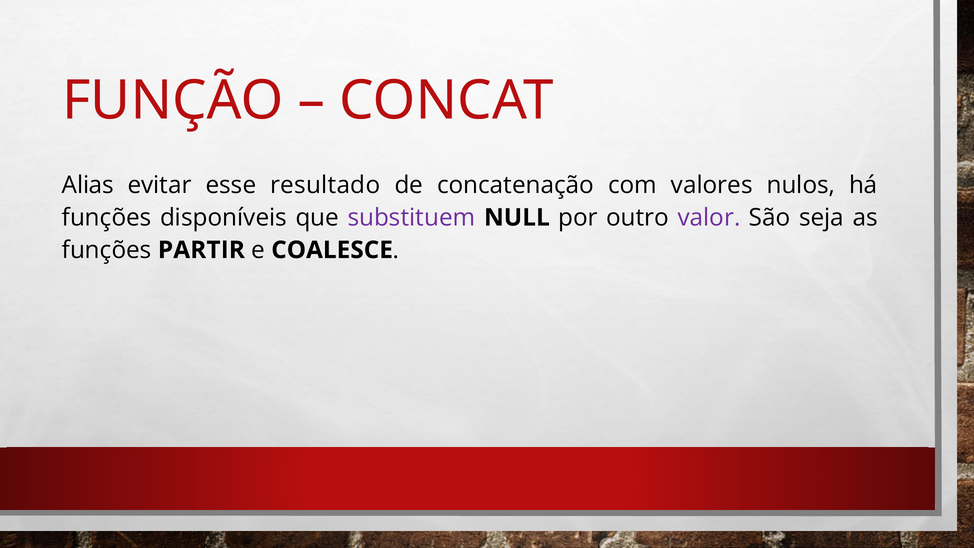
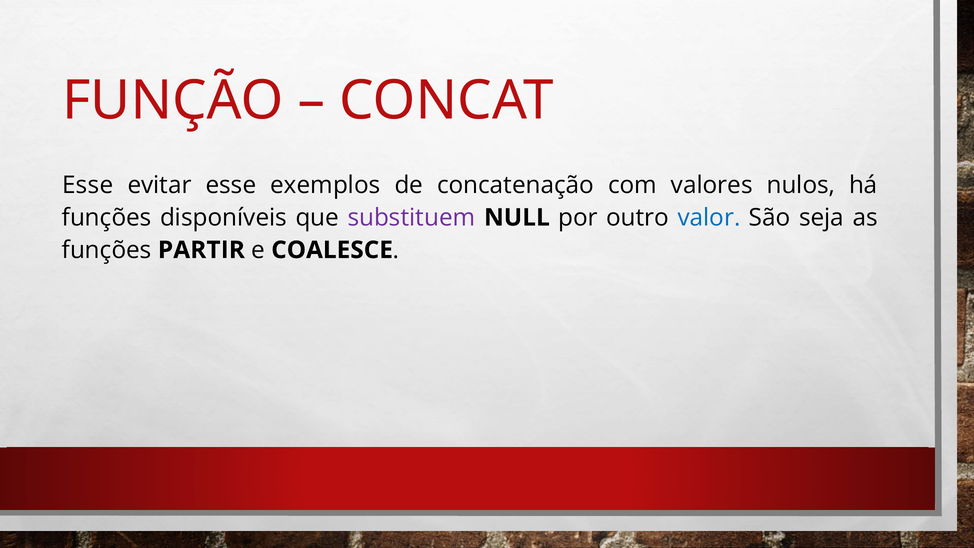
Alias: Alias -> Esse (88, 185)
resultado: resultado -> exemplos (325, 185)
valor colour: purple -> blue (709, 218)
